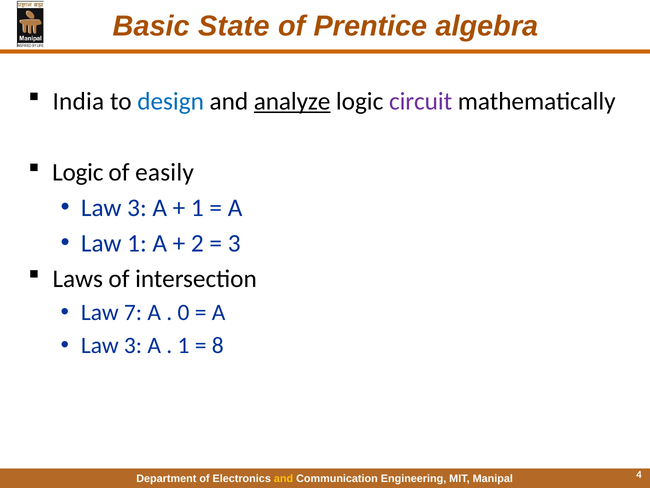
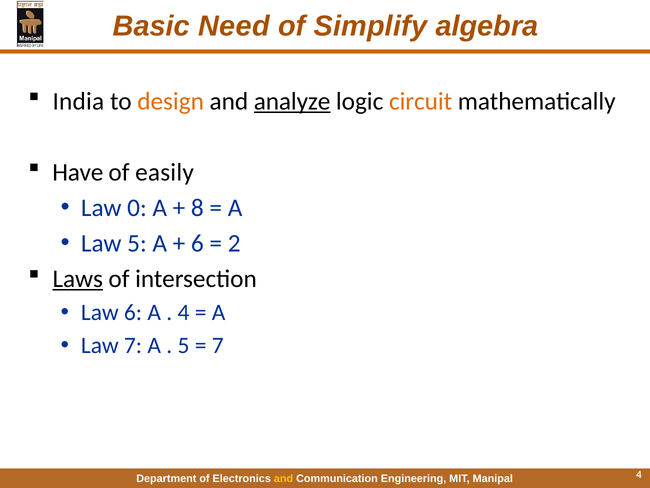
State: State -> Need (234, 26)
Prentice: Prentice -> Simplify (370, 26)
design colour: blue -> orange (171, 101)
circuit colour: purple -> orange (421, 101)
Logic: Logic -> Have (78, 172)
3: 3 -> 0 (137, 208)
1: 1 -> 8 (197, 208)
Law 1: 1 -> 5 (137, 243)
2: 2 -> 6 (197, 243)
3: 3 -> 2 (234, 243)
Laws underline: none -> present (78, 279)
Law 7: 7 -> 6 (133, 312)
0: 0 -> 4 (184, 312)
3: 3 -> 7 (133, 345)
1: 1 -> 5 (184, 345)
8: 8 -> 7 (218, 345)
